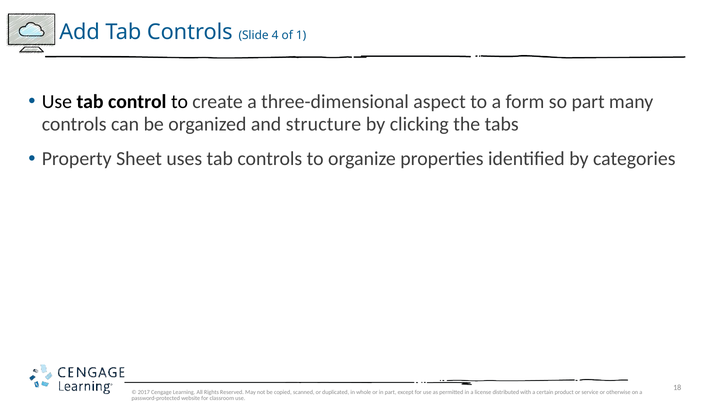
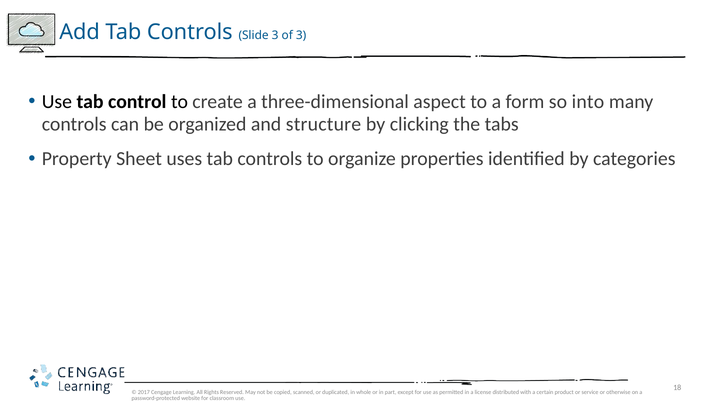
Slide 4: 4 -> 3 (275, 35)
of 1: 1 -> 3 (301, 35)
so part: part -> into (588, 101)
